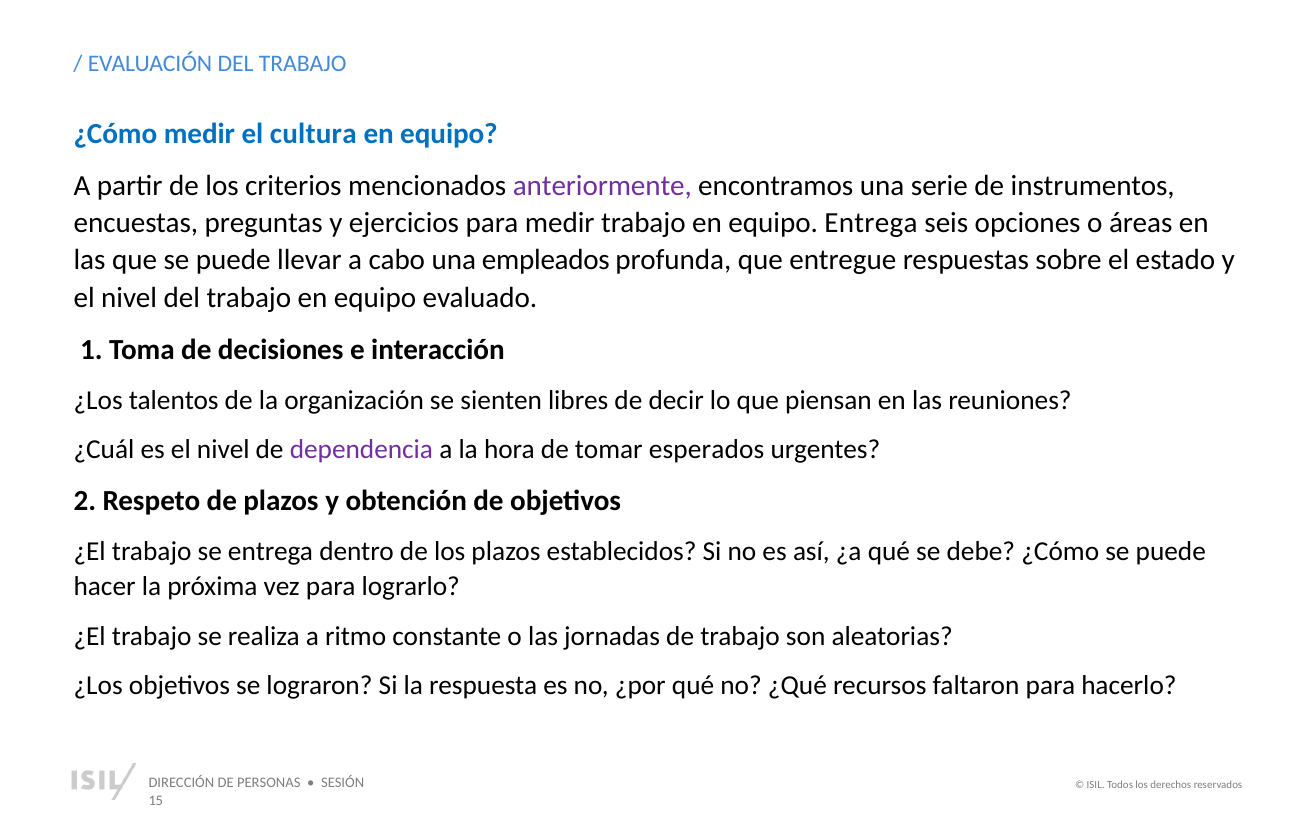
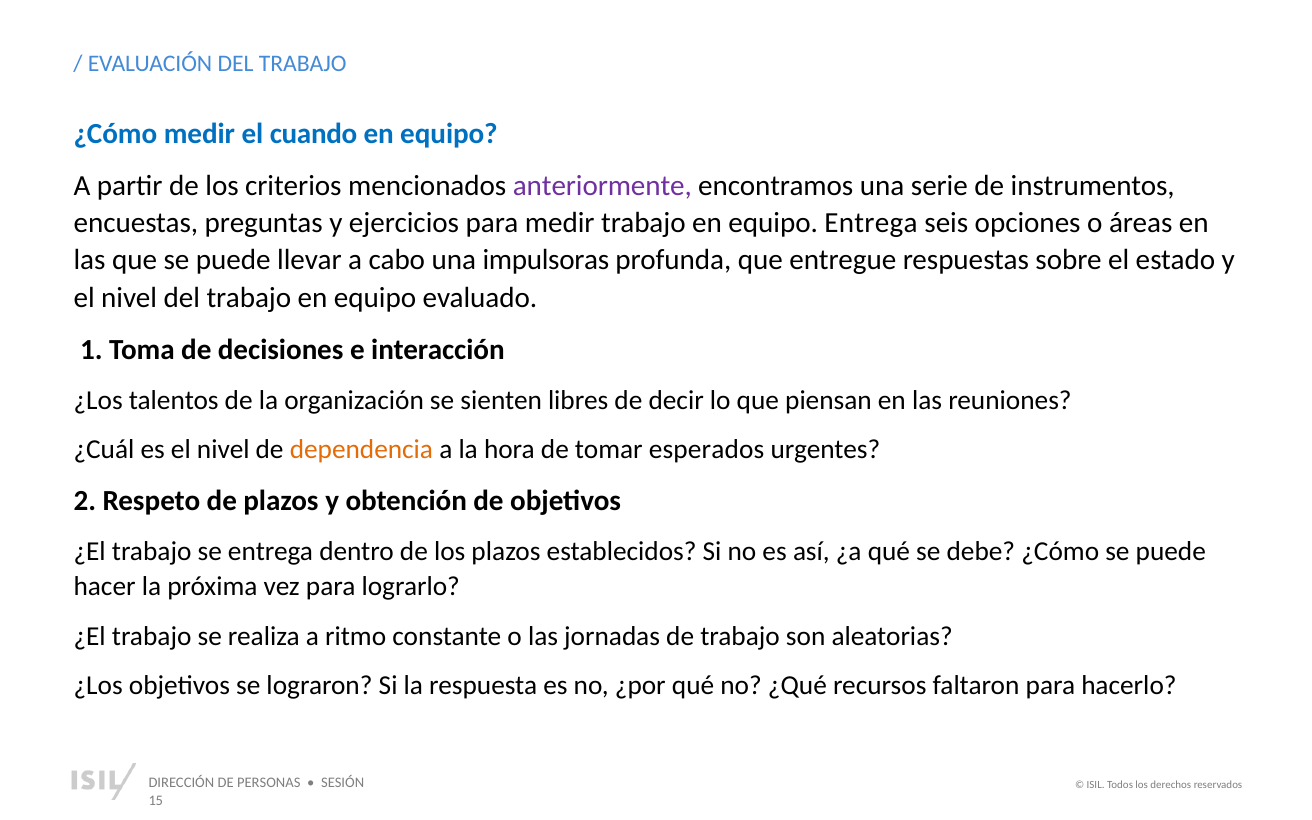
cultura: cultura -> cuando (314, 134)
empleados: empleados -> impulsoras (546, 260)
dependencia colour: purple -> orange (361, 450)
